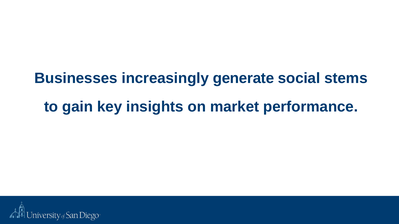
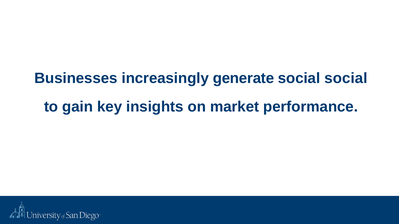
social stems: stems -> social (346, 78)
